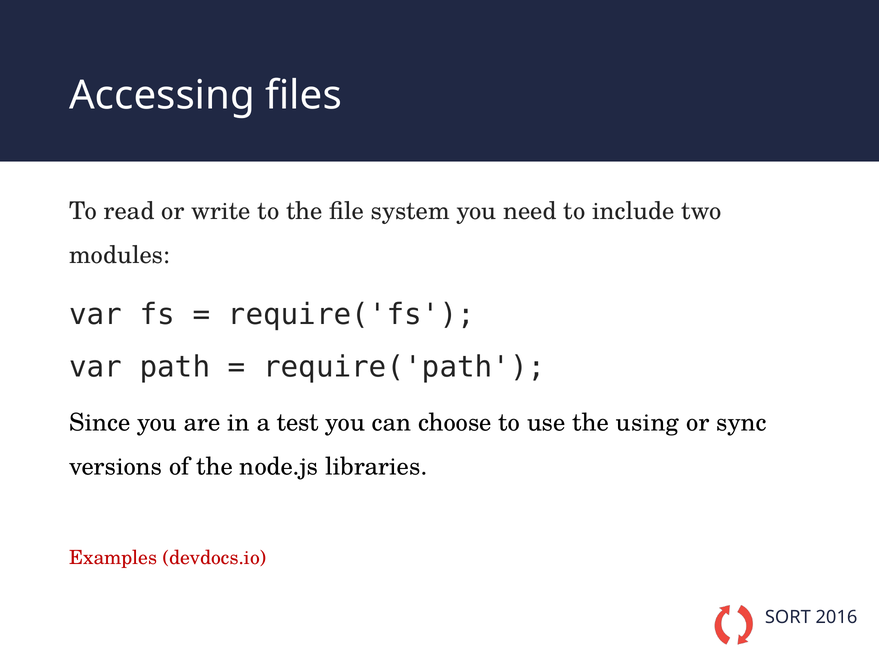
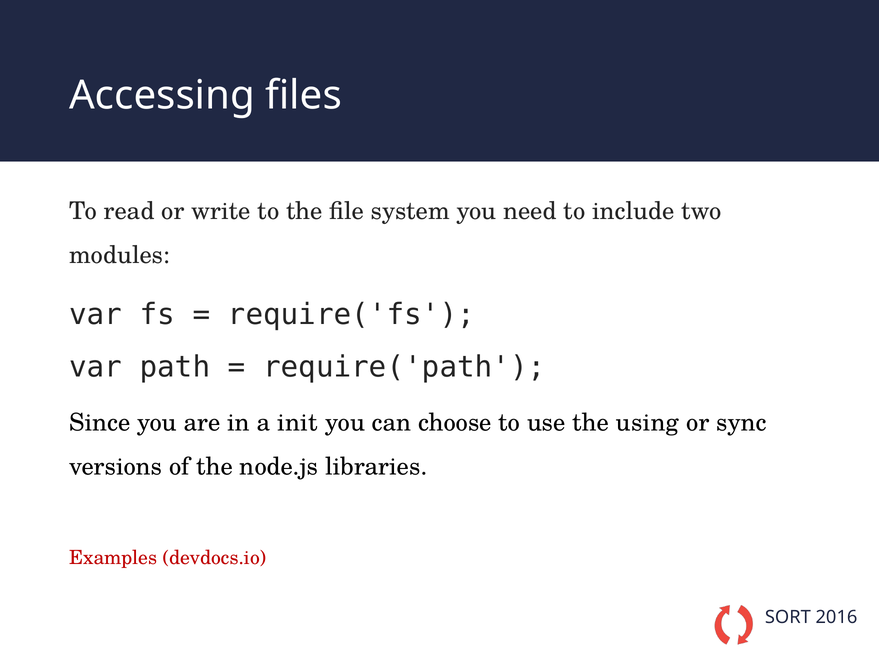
test: test -> init (298, 423)
